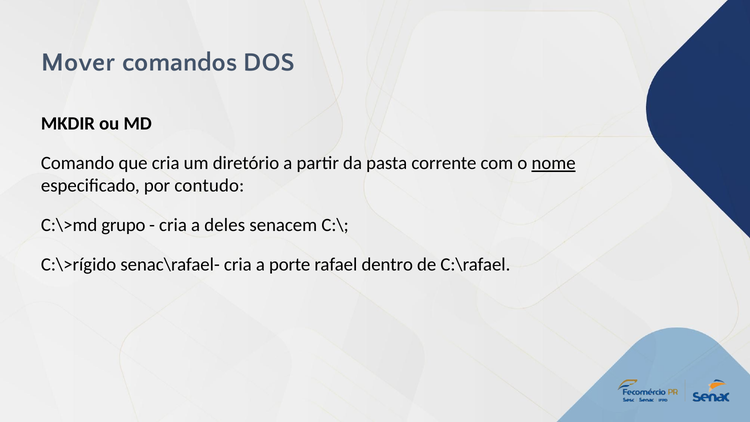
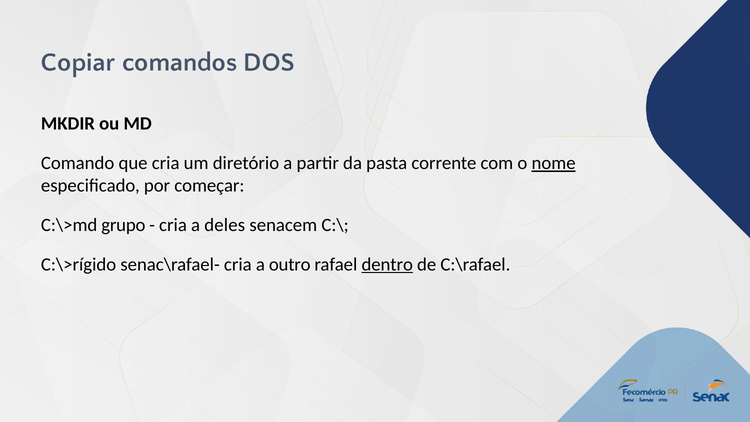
Mover: Mover -> Copiar (78, 62)
contudo: contudo -> começar (209, 186)
porte: porte -> outro (290, 264)
dentro underline: none -> present (387, 264)
